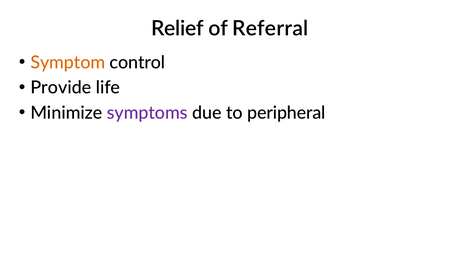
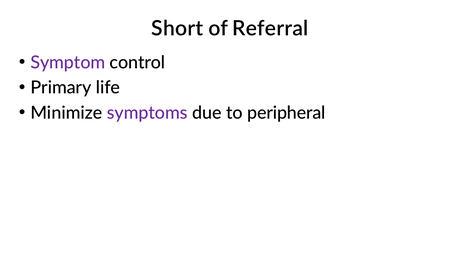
Relief: Relief -> Short (177, 29)
Symptom colour: orange -> purple (68, 63)
Provide: Provide -> Primary (61, 88)
